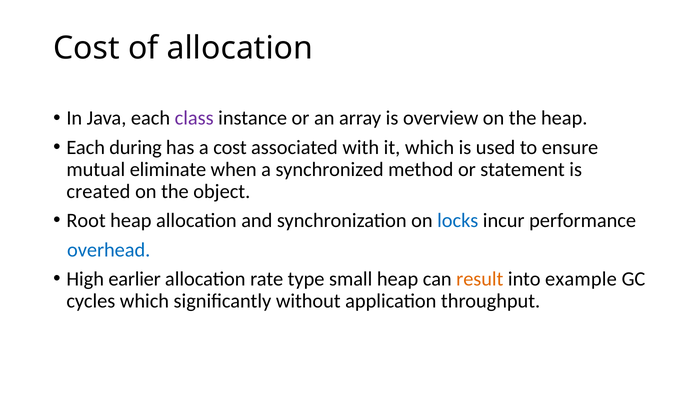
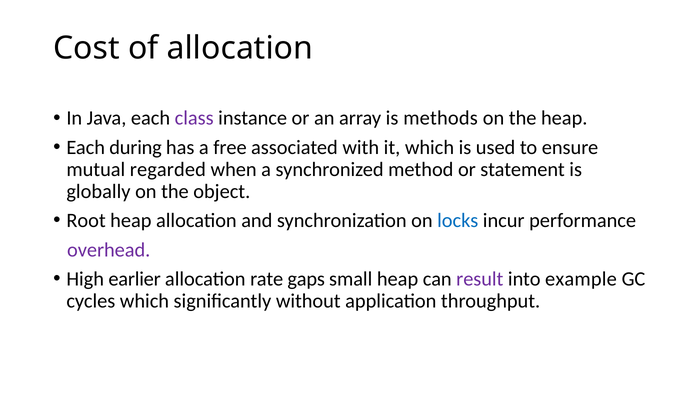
overview: overview -> methods (441, 118)
a cost: cost -> free (230, 147)
eliminate: eliminate -> regarded (168, 169)
created: created -> globally (98, 191)
overhead colour: blue -> purple (109, 250)
type: type -> gaps (306, 279)
result colour: orange -> purple (480, 279)
